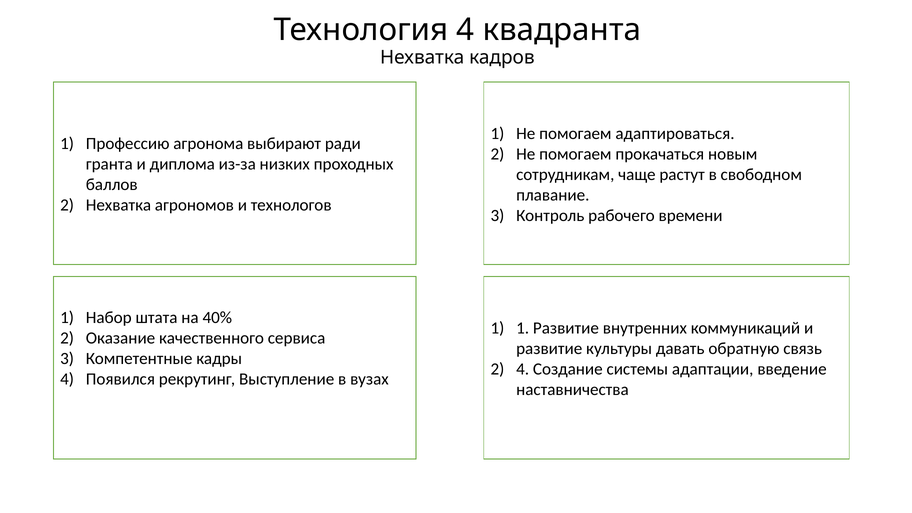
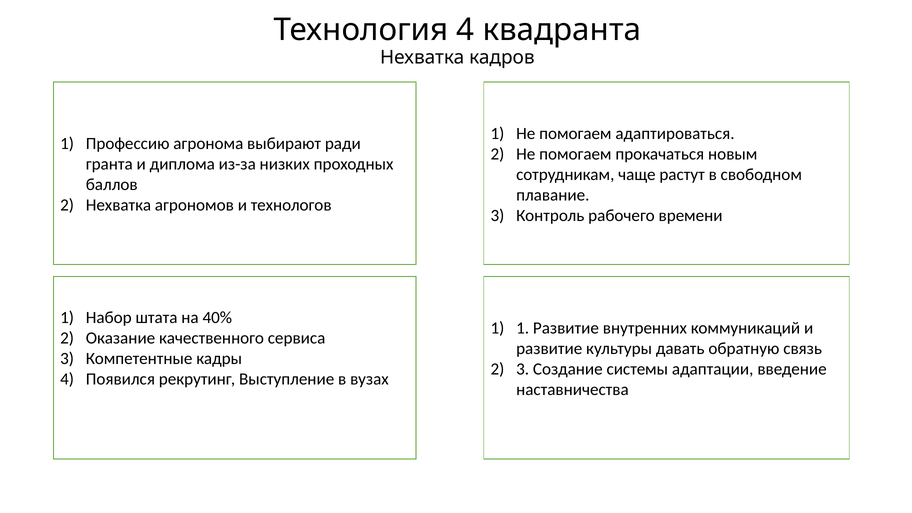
2 4: 4 -> 3 (523, 369)
